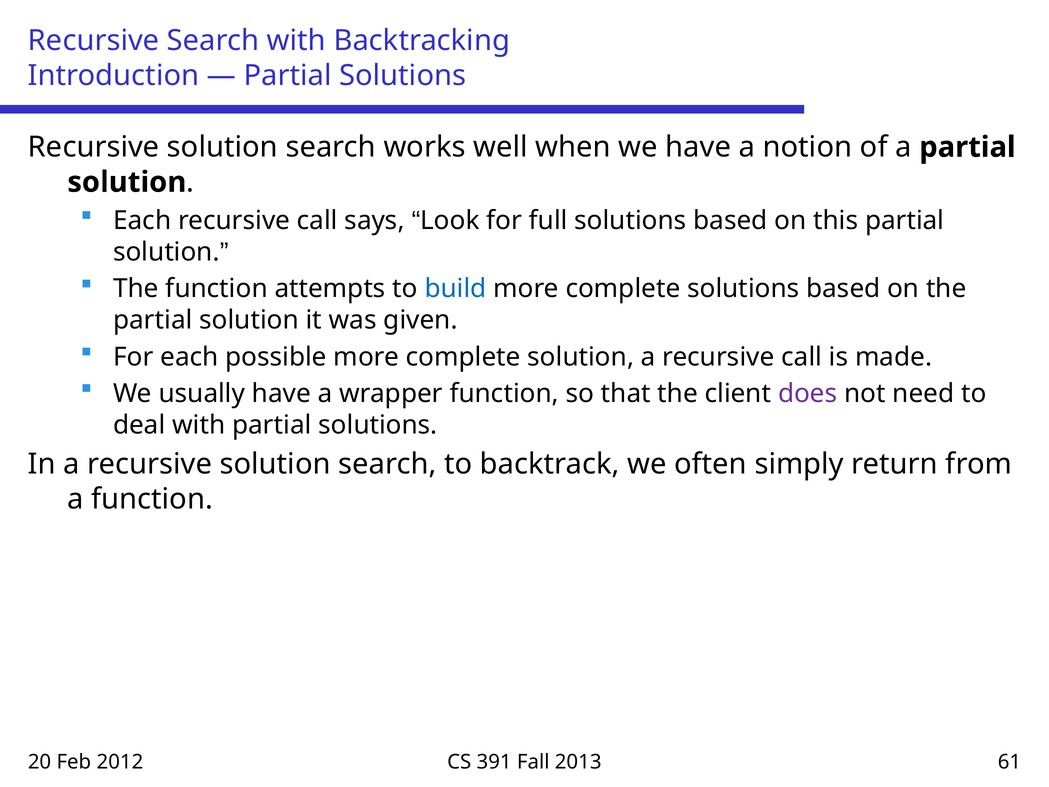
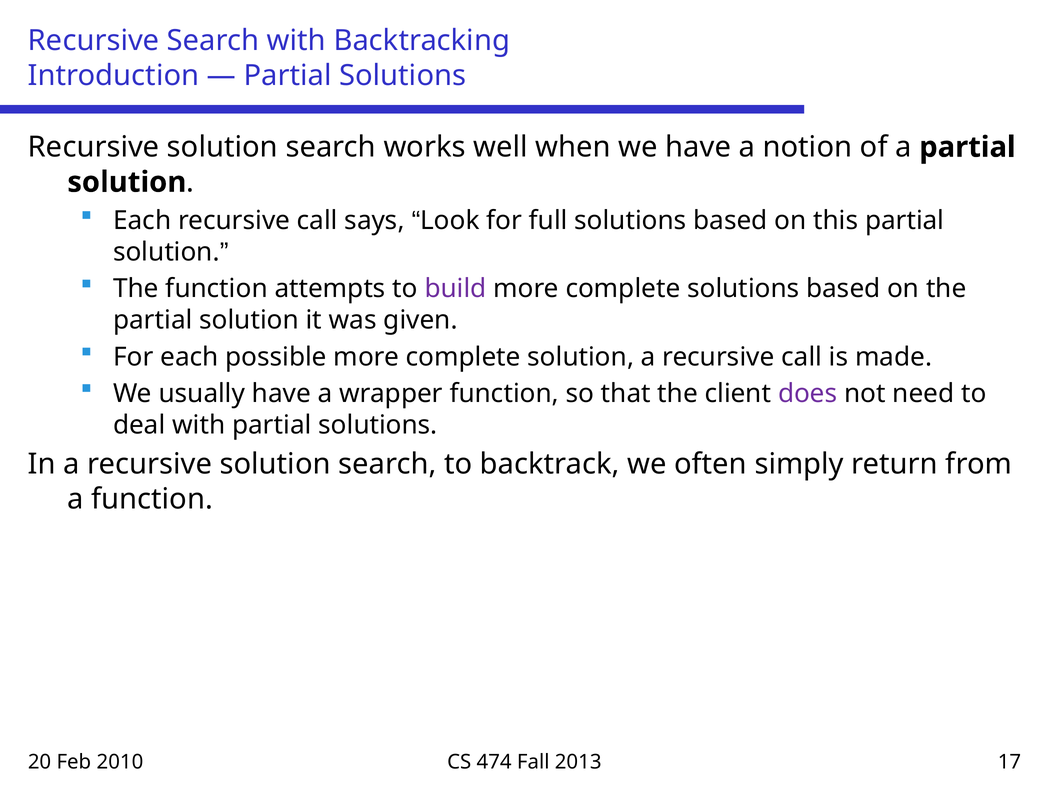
build colour: blue -> purple (455, 289)
2012: 2012 -> 2010 (120, 762)
391: 391 -> 474 (494, 762)
61: 61 -> 17 (1009, 762)
